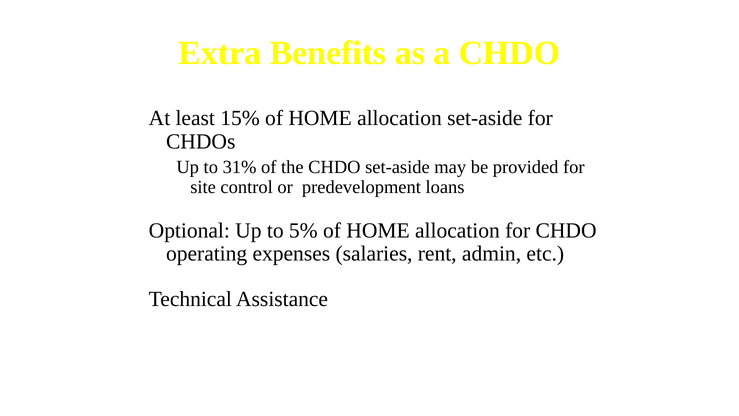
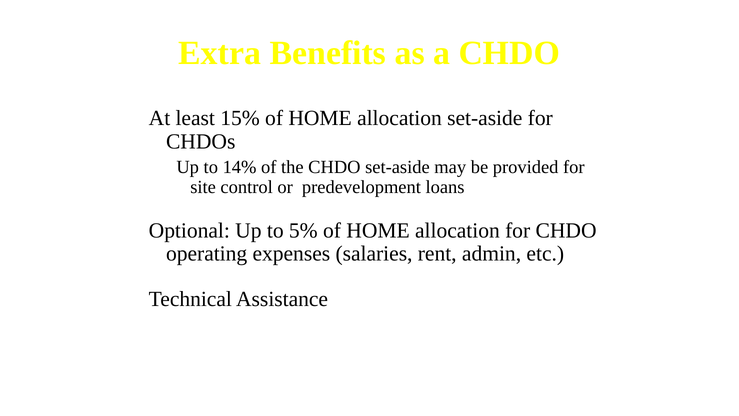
31%: 31% -> 14% (240, 167)
